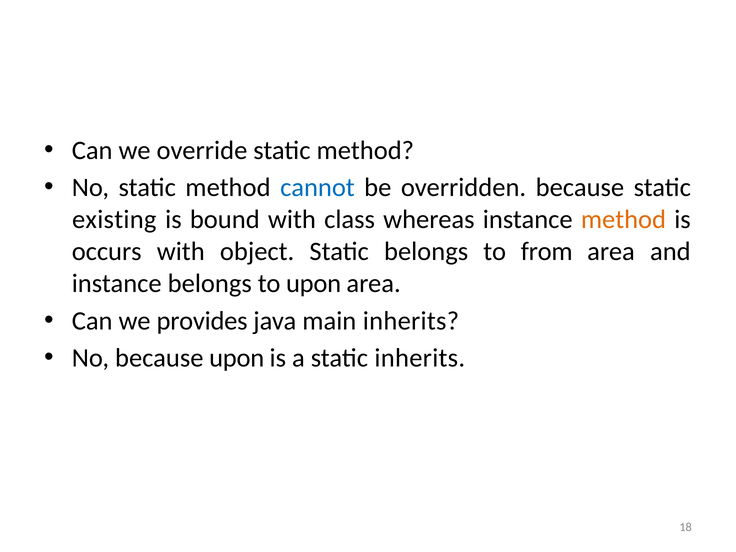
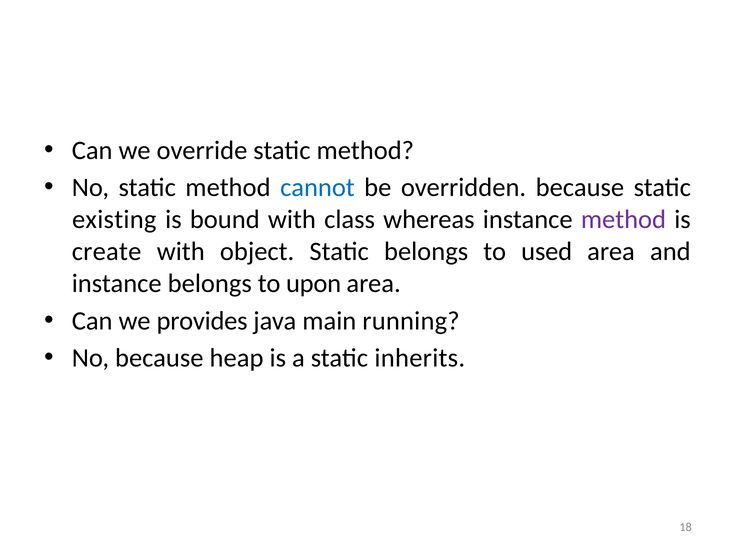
method colour: orange -> purple (623, 220)
occurs: occurs -> create (107, 252)
from: from -> used (547, 252)
main inherits: inherits -> running (411, 321)
because upon: upon -> heap (237, 358)
